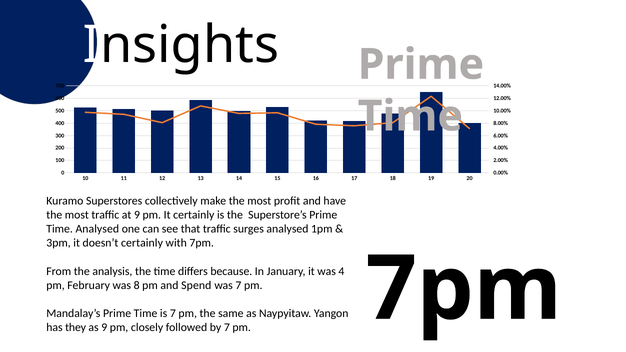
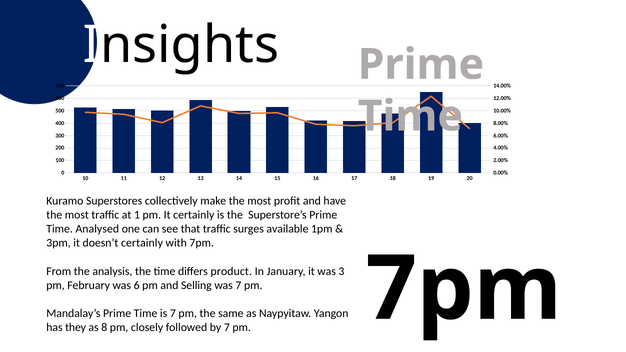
at 9: 9 -> 1 (137, 215)
surges analysed: analysed -> available (287, 229)
because: because -> product (231, 271)
4: 4 -> 3 (341, 271)
8: 8 -> 6 (137, 285)
Spend: Spend -> Selling (196, 285)
as 9: 9 -> 8 (104, 328)
